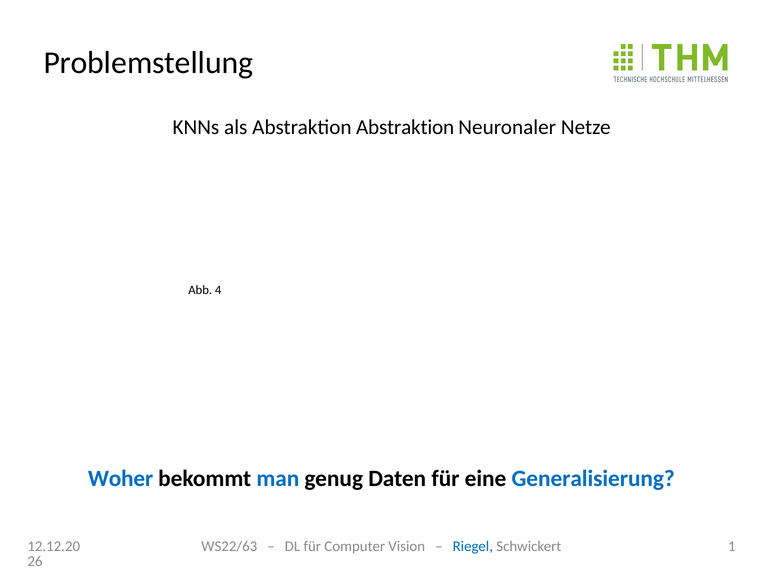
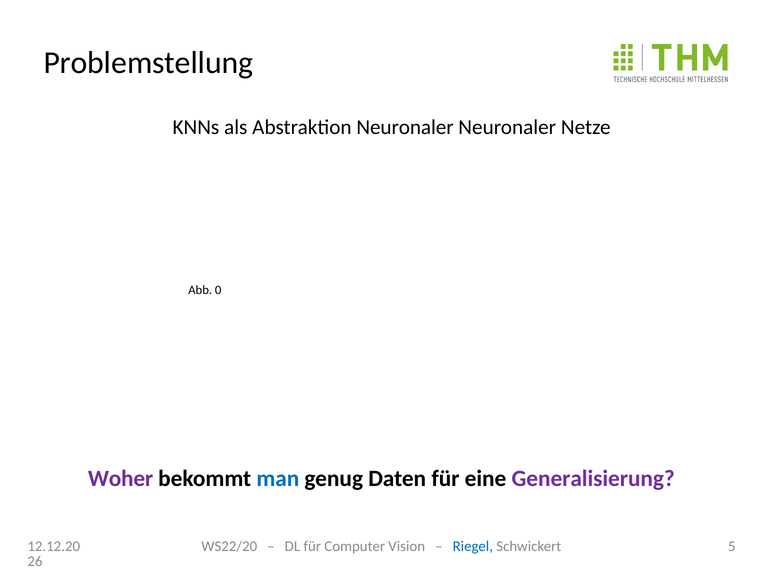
Abstraktion Abstraktion: Abstraktion -> Neuronaler (405, 127)
4: 4 -> 0 (218, 290)
Woher colour: blue -> purple (121, 479)
Generalisierung colour: blue -> purple (593, 479)
WS22/63: WS22/63 -> WS22/20 (229, 547)
1: 1 -> 5 (732, 547)
